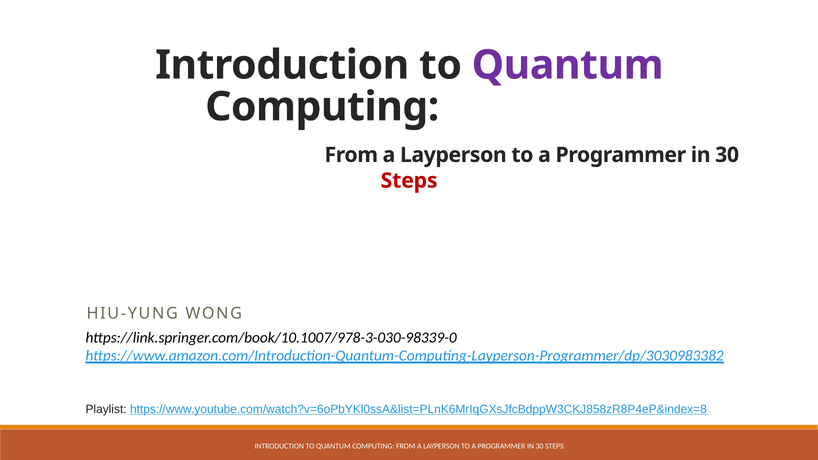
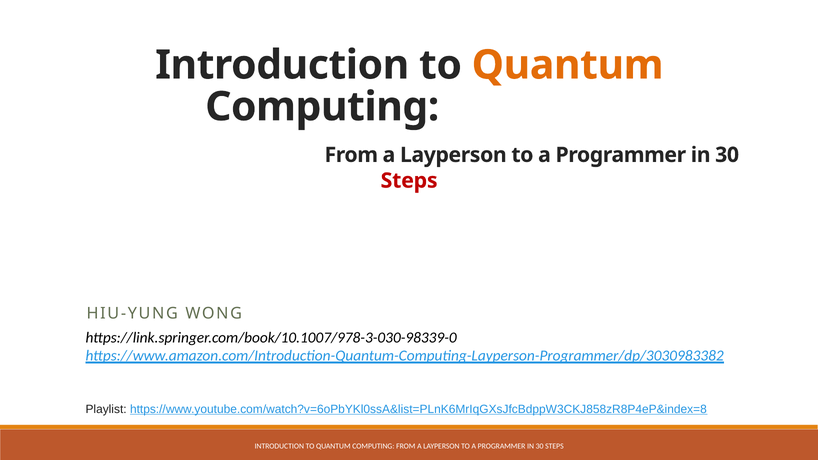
Quantum colour: purple -> orange (568, 65)
